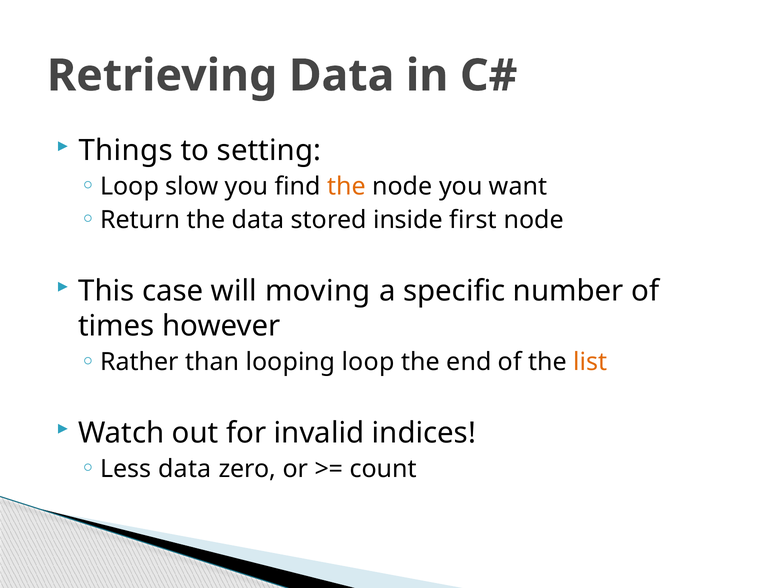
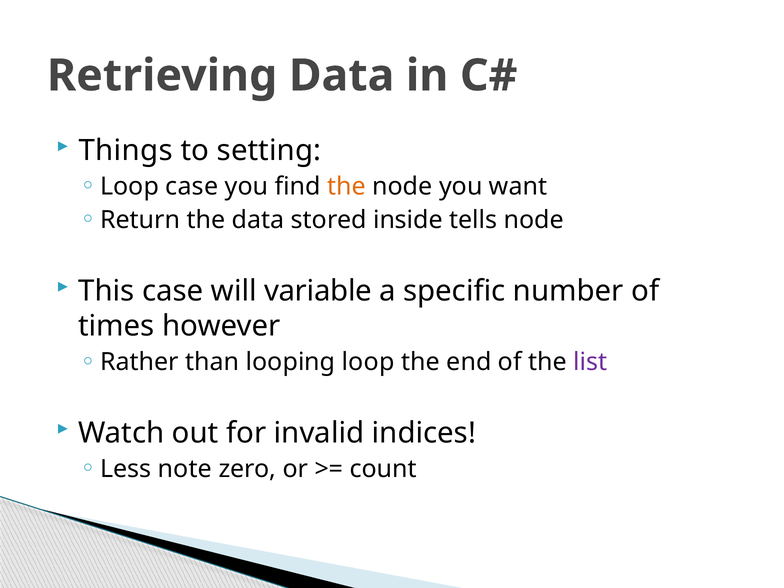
Loop slow: slow -> case (192, 186)
first: first -> tells (473, 220)
moving: moving -> variable (318, 291)
list colour: orange -> purple (590, 362)
Less data: data -> note (185, 469)
